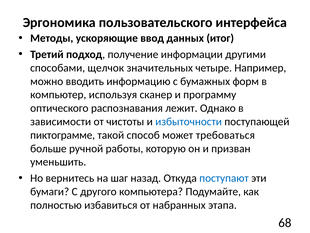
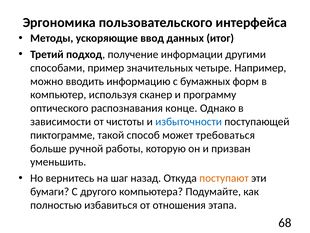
щелчок: щелчок -> пример (106, 68)
лежит: лежит -> конце (181, 108)
поступают colour: blue -> orange (224, 178)
набранных: набранных -> отношения (179, 205)
